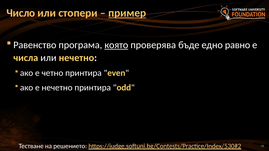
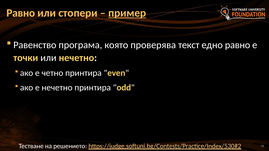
Число: Число -> Равно (21, 13)
която underline: present -> none (116, 45)
бъде: бъде -> текст (189, 45)
числа: числа -> точки (26, 58)
